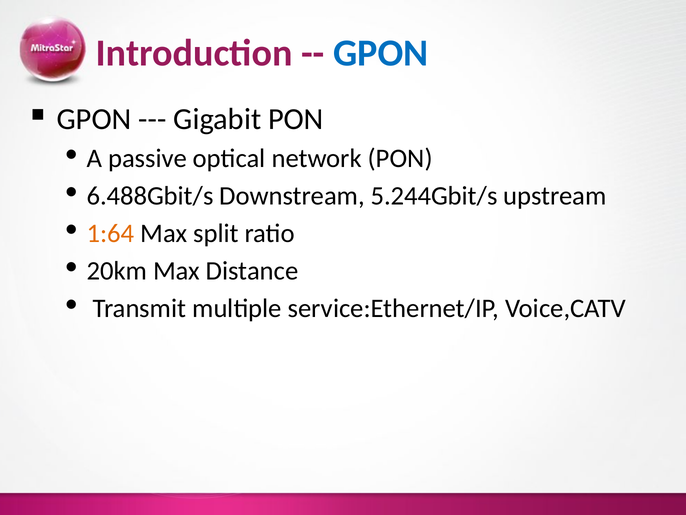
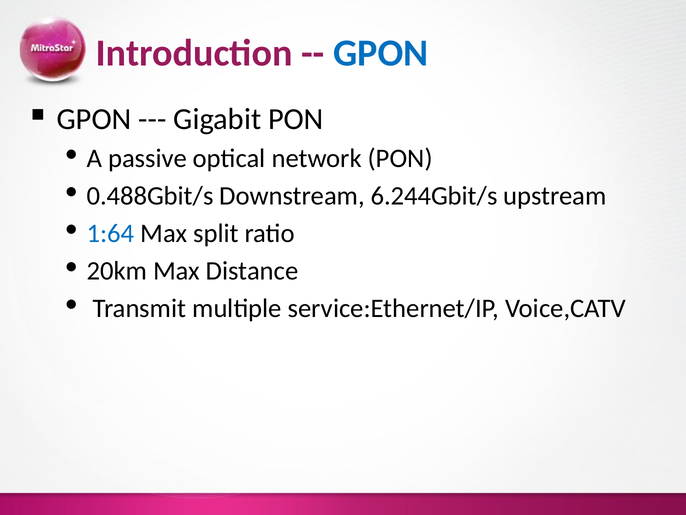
6.488Gbit/s: 6.488Gbit/s -> 0.488Gbit/s (150, 196)
5.244Gbit/s: 5.244Gbit/s -> 6.244Gbit/s (434, 196)
1:64 colour: orange -> blue (111, 233)
